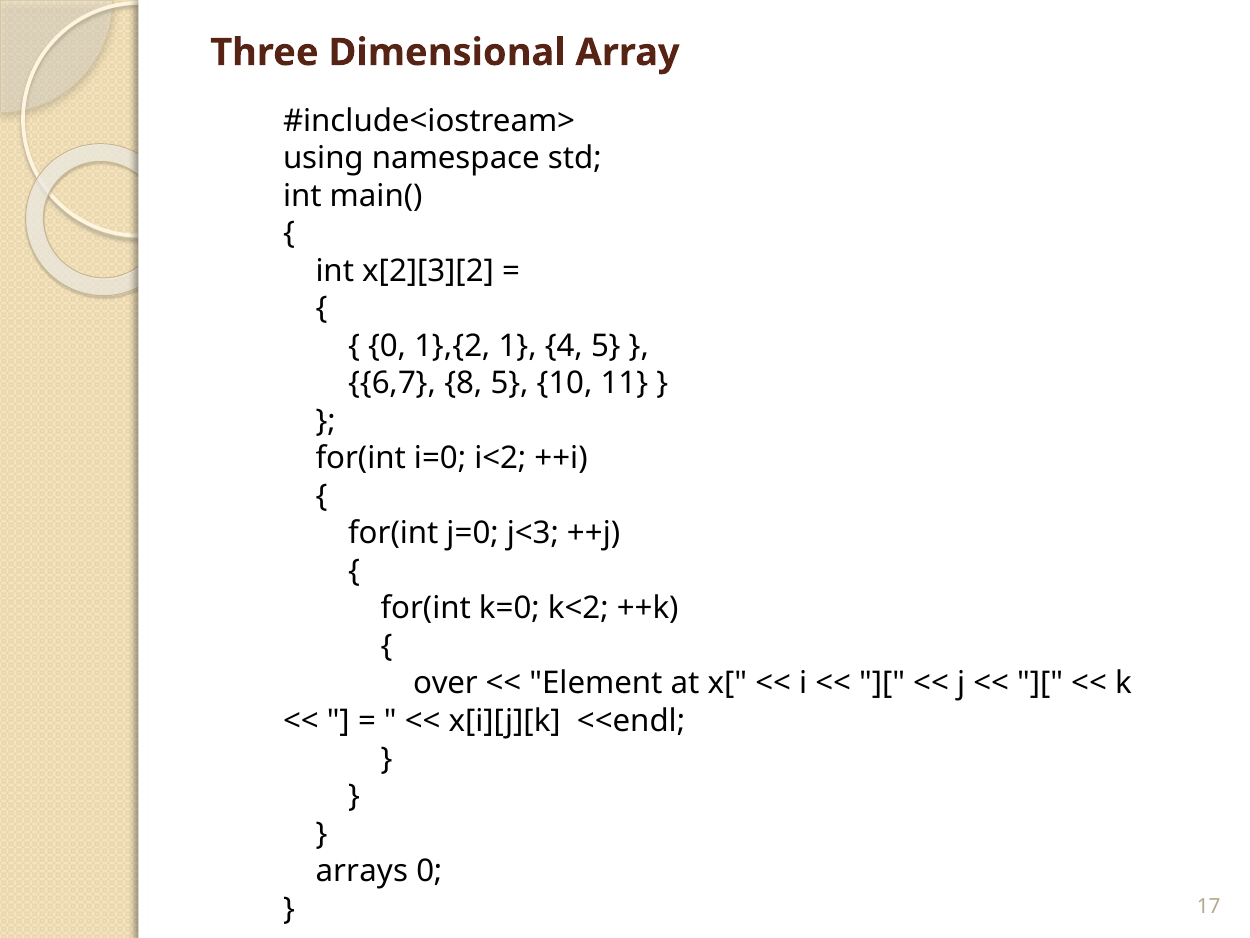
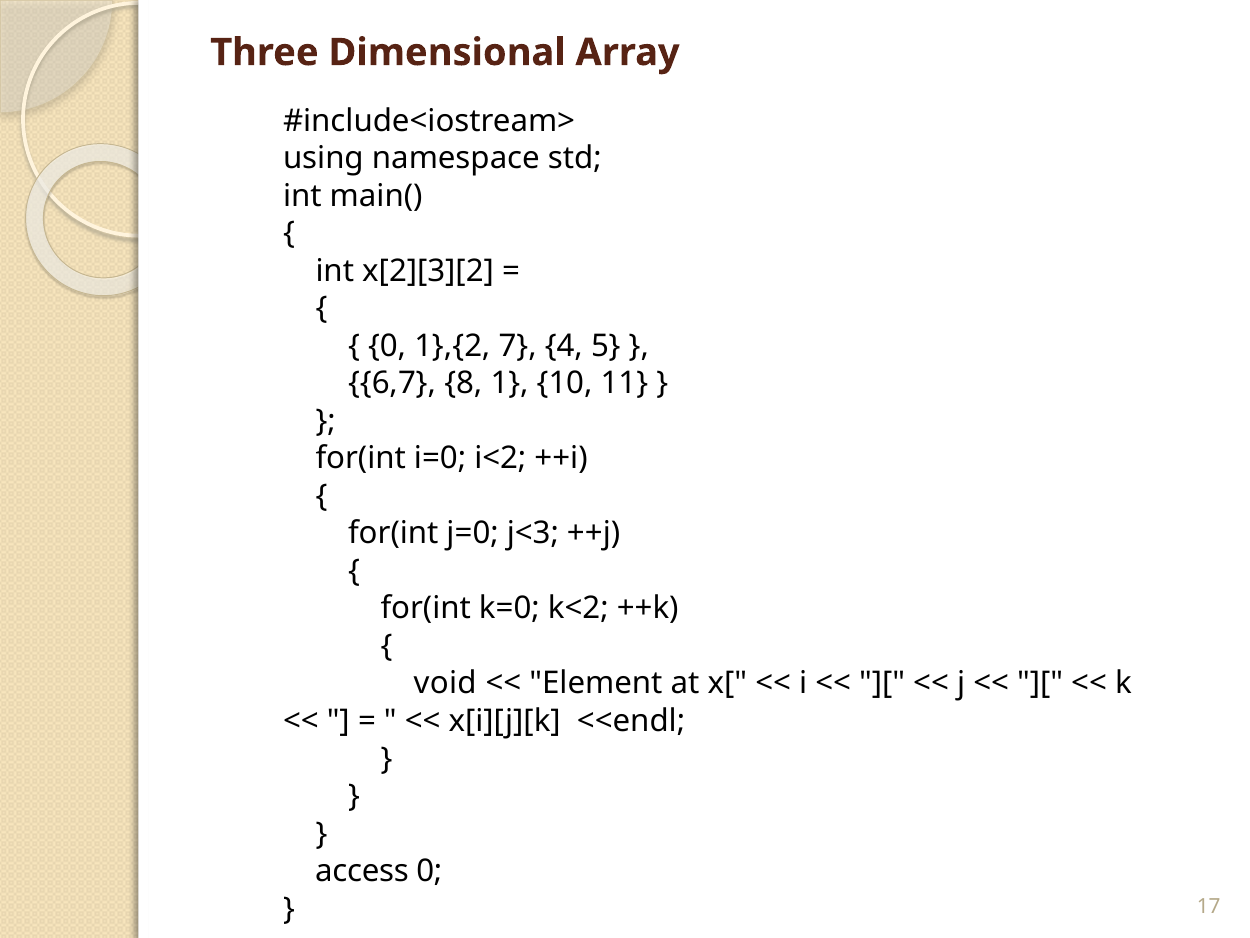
1: 1 -> 7 (518, 346)
8 5: 5 -> 1 (510, 383)
over: over -> void (445, 683)
arrays: arrays -> access (362, 871)
